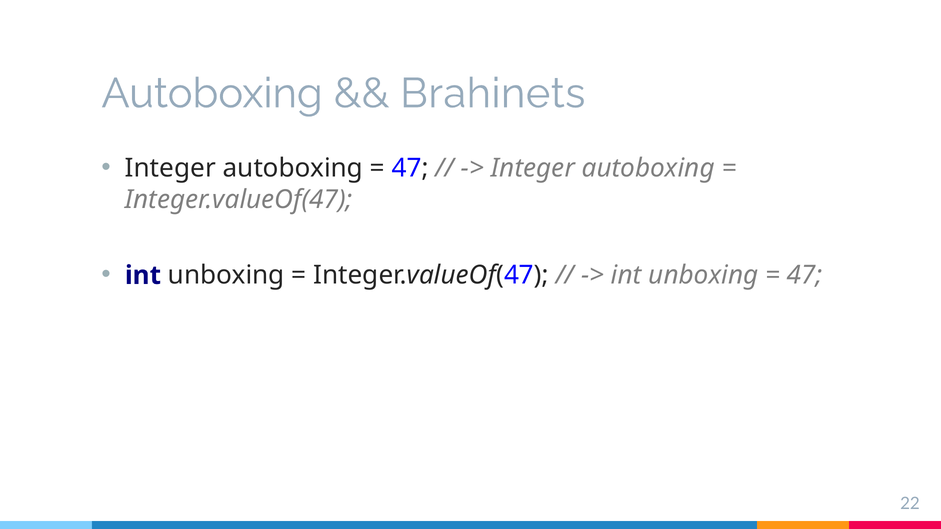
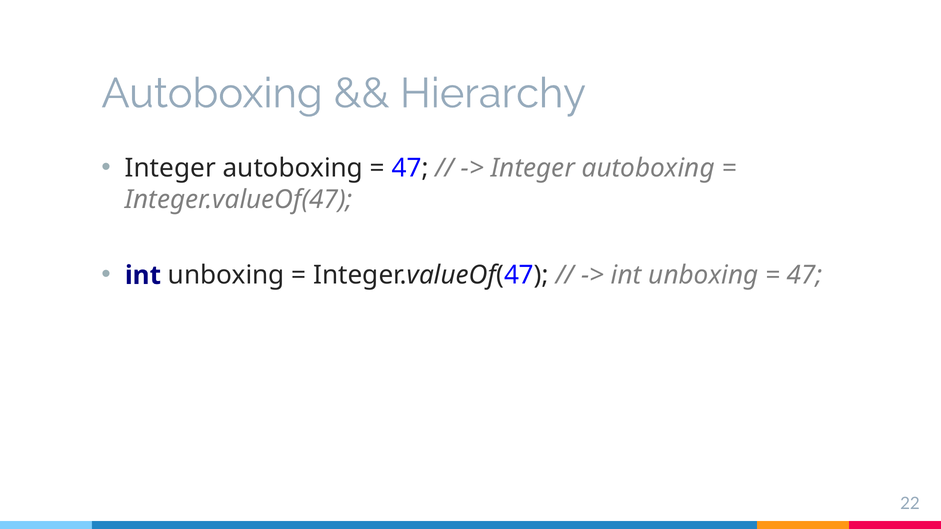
Brahinets: Brahinets -> Hierarchy (493, 94)
